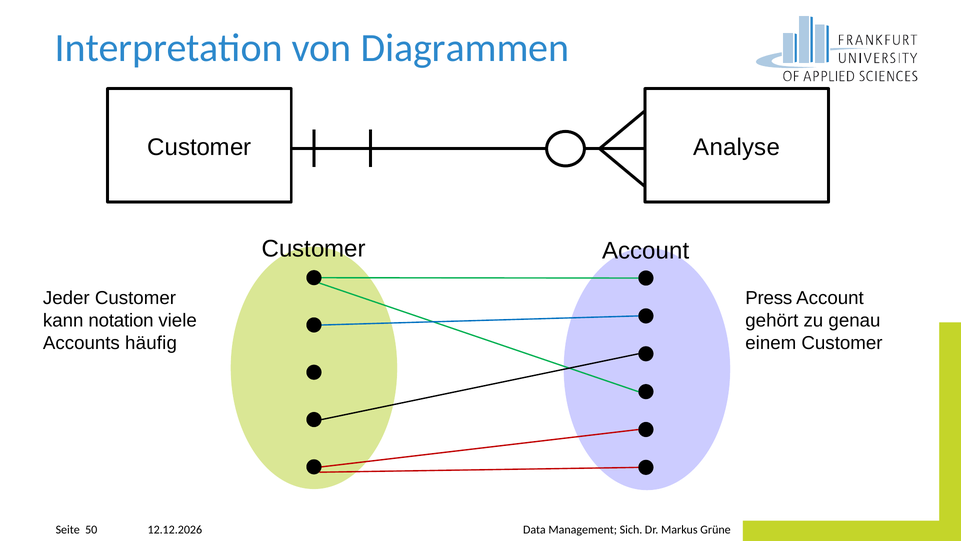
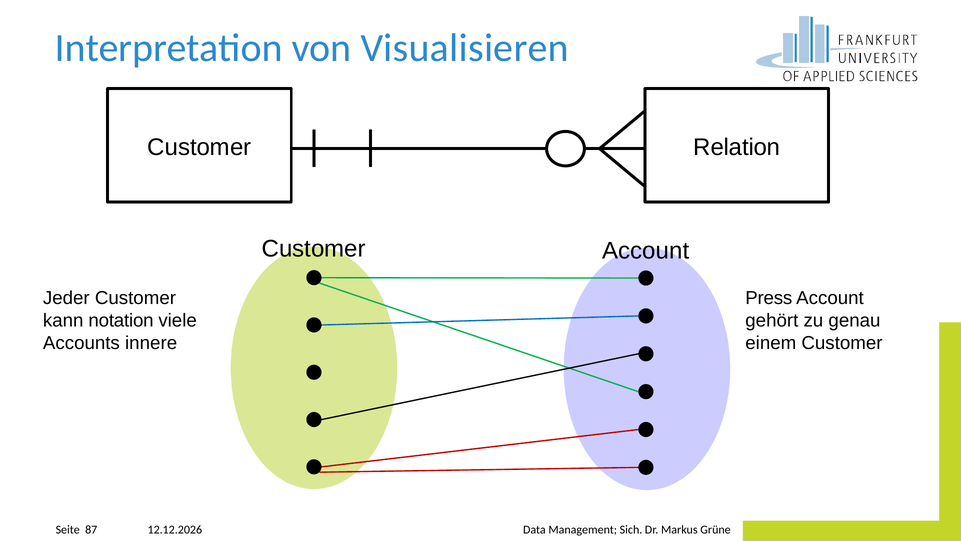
Diagrammen: Diagrammen -> Visualisieren (465, 48)
Analyse: Analyse -> Relation (737, 147)
häufig: häufig -> innere (151, 343)
50: 50 -> 87 (91, 529)
